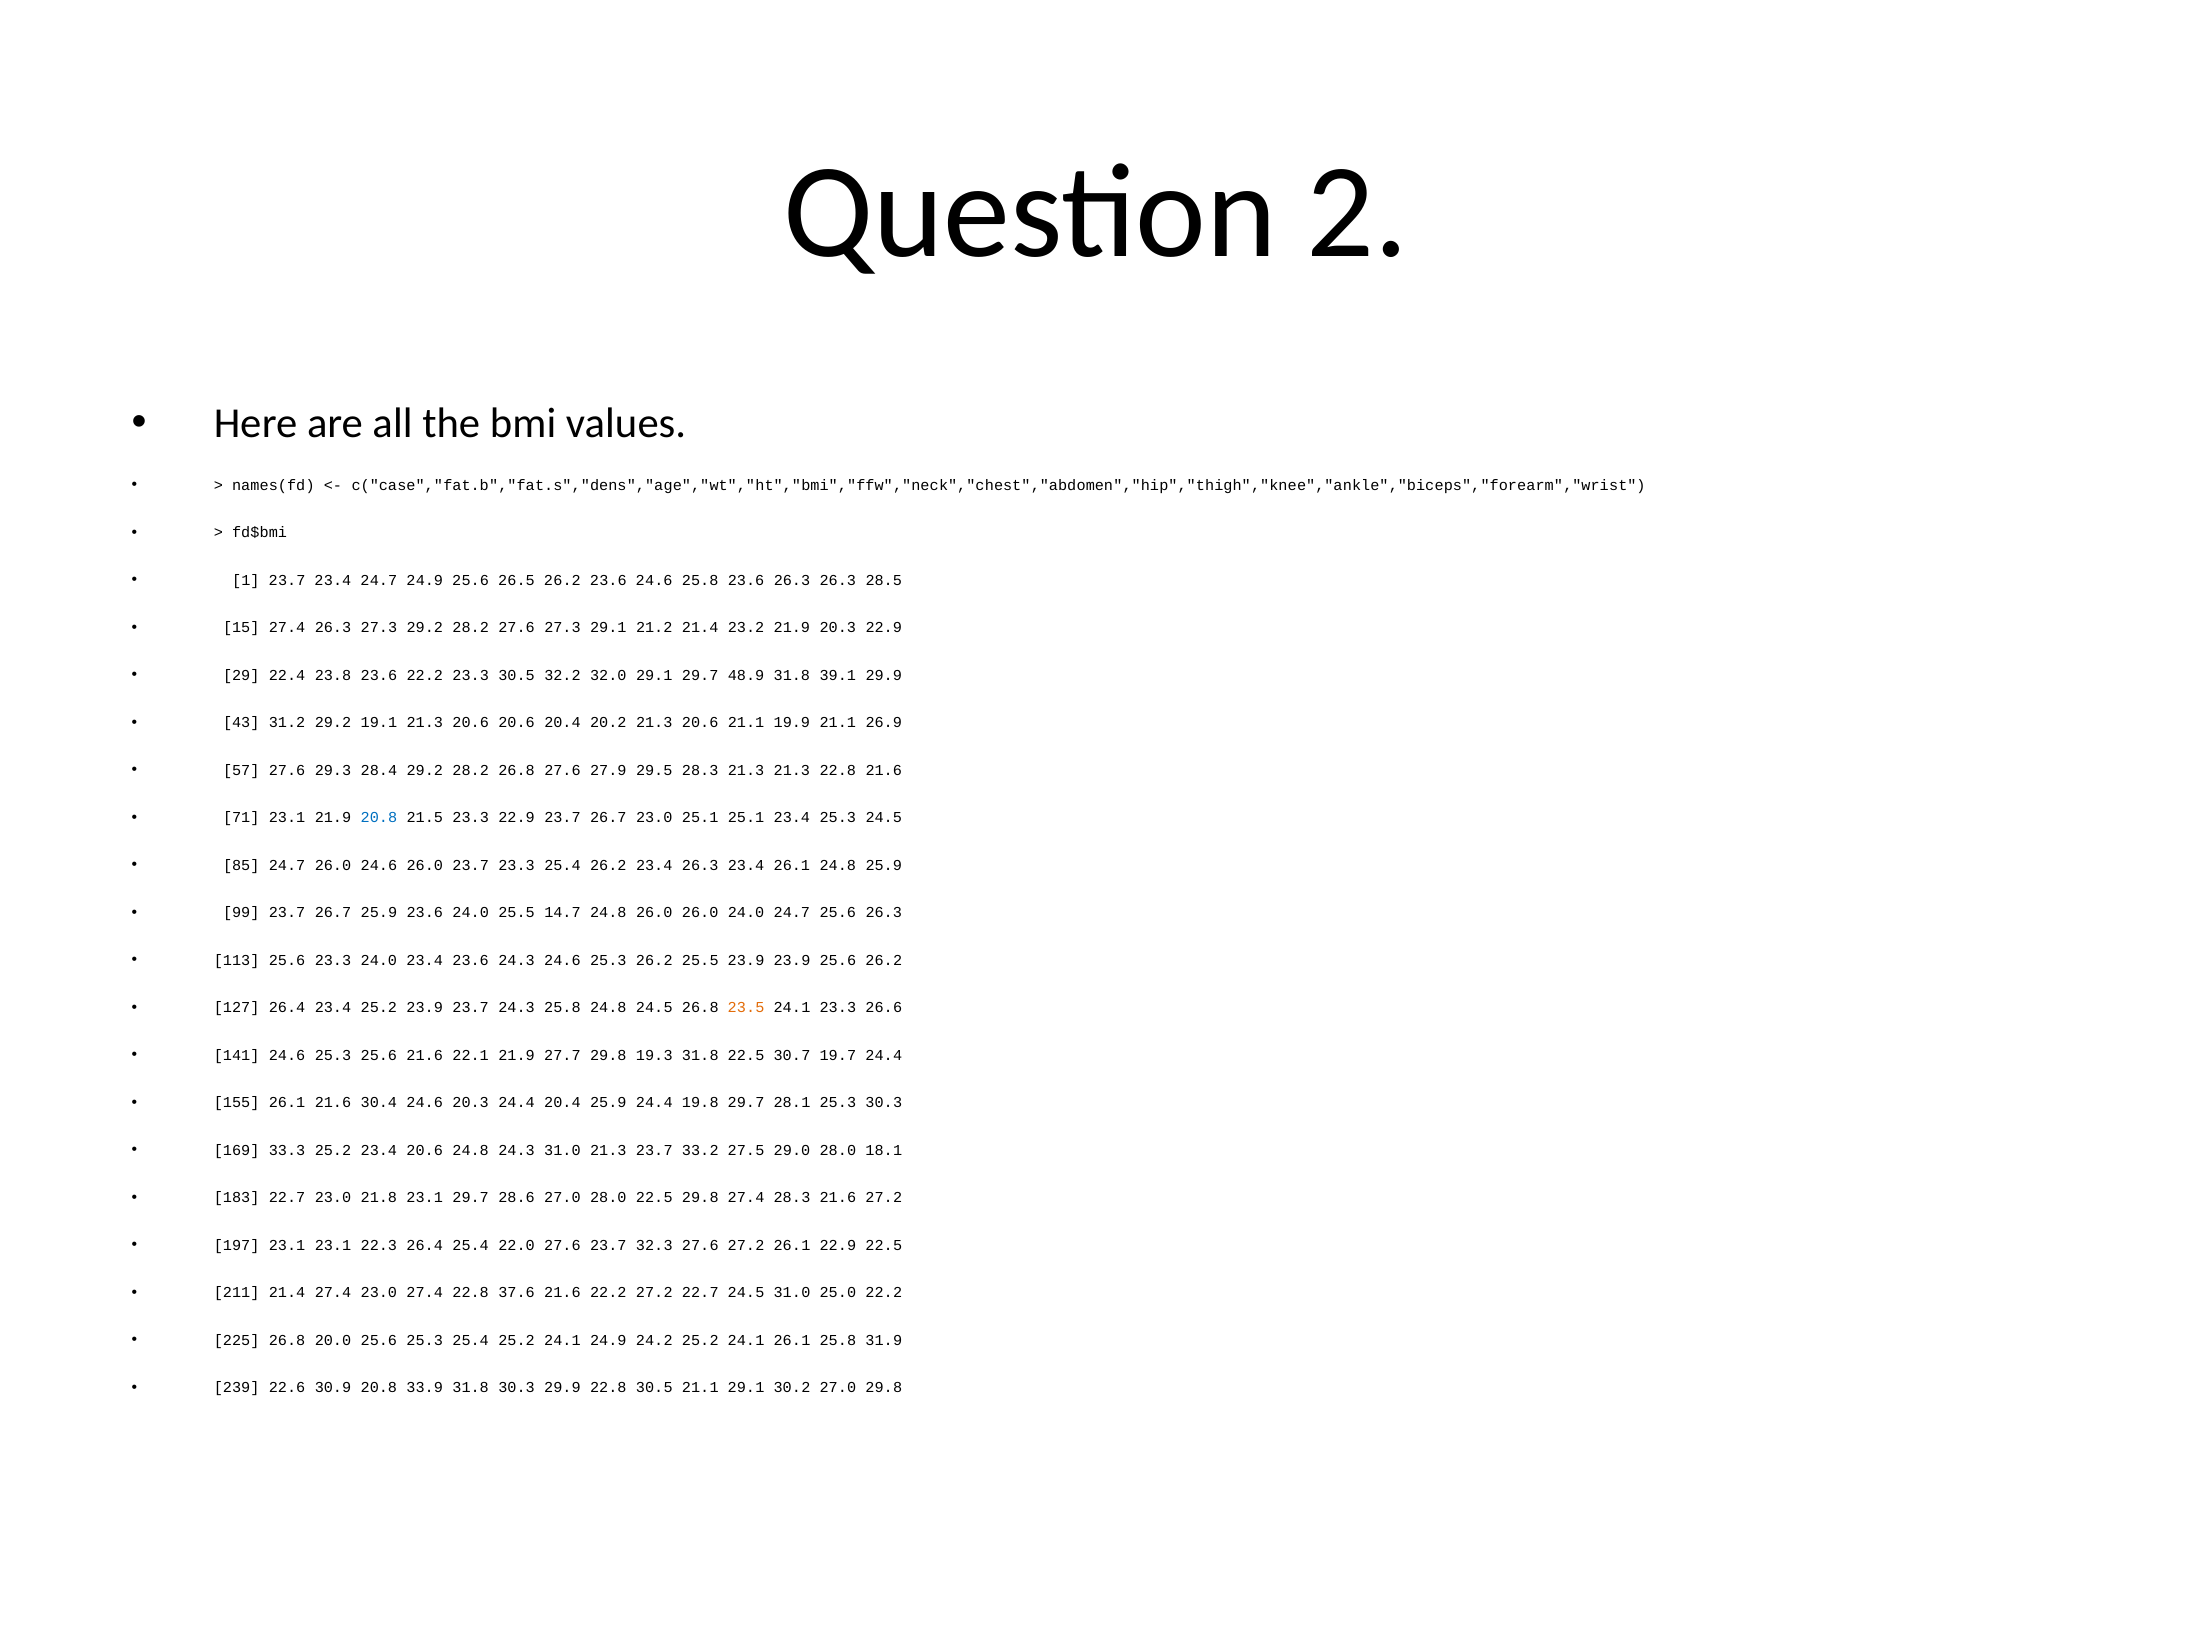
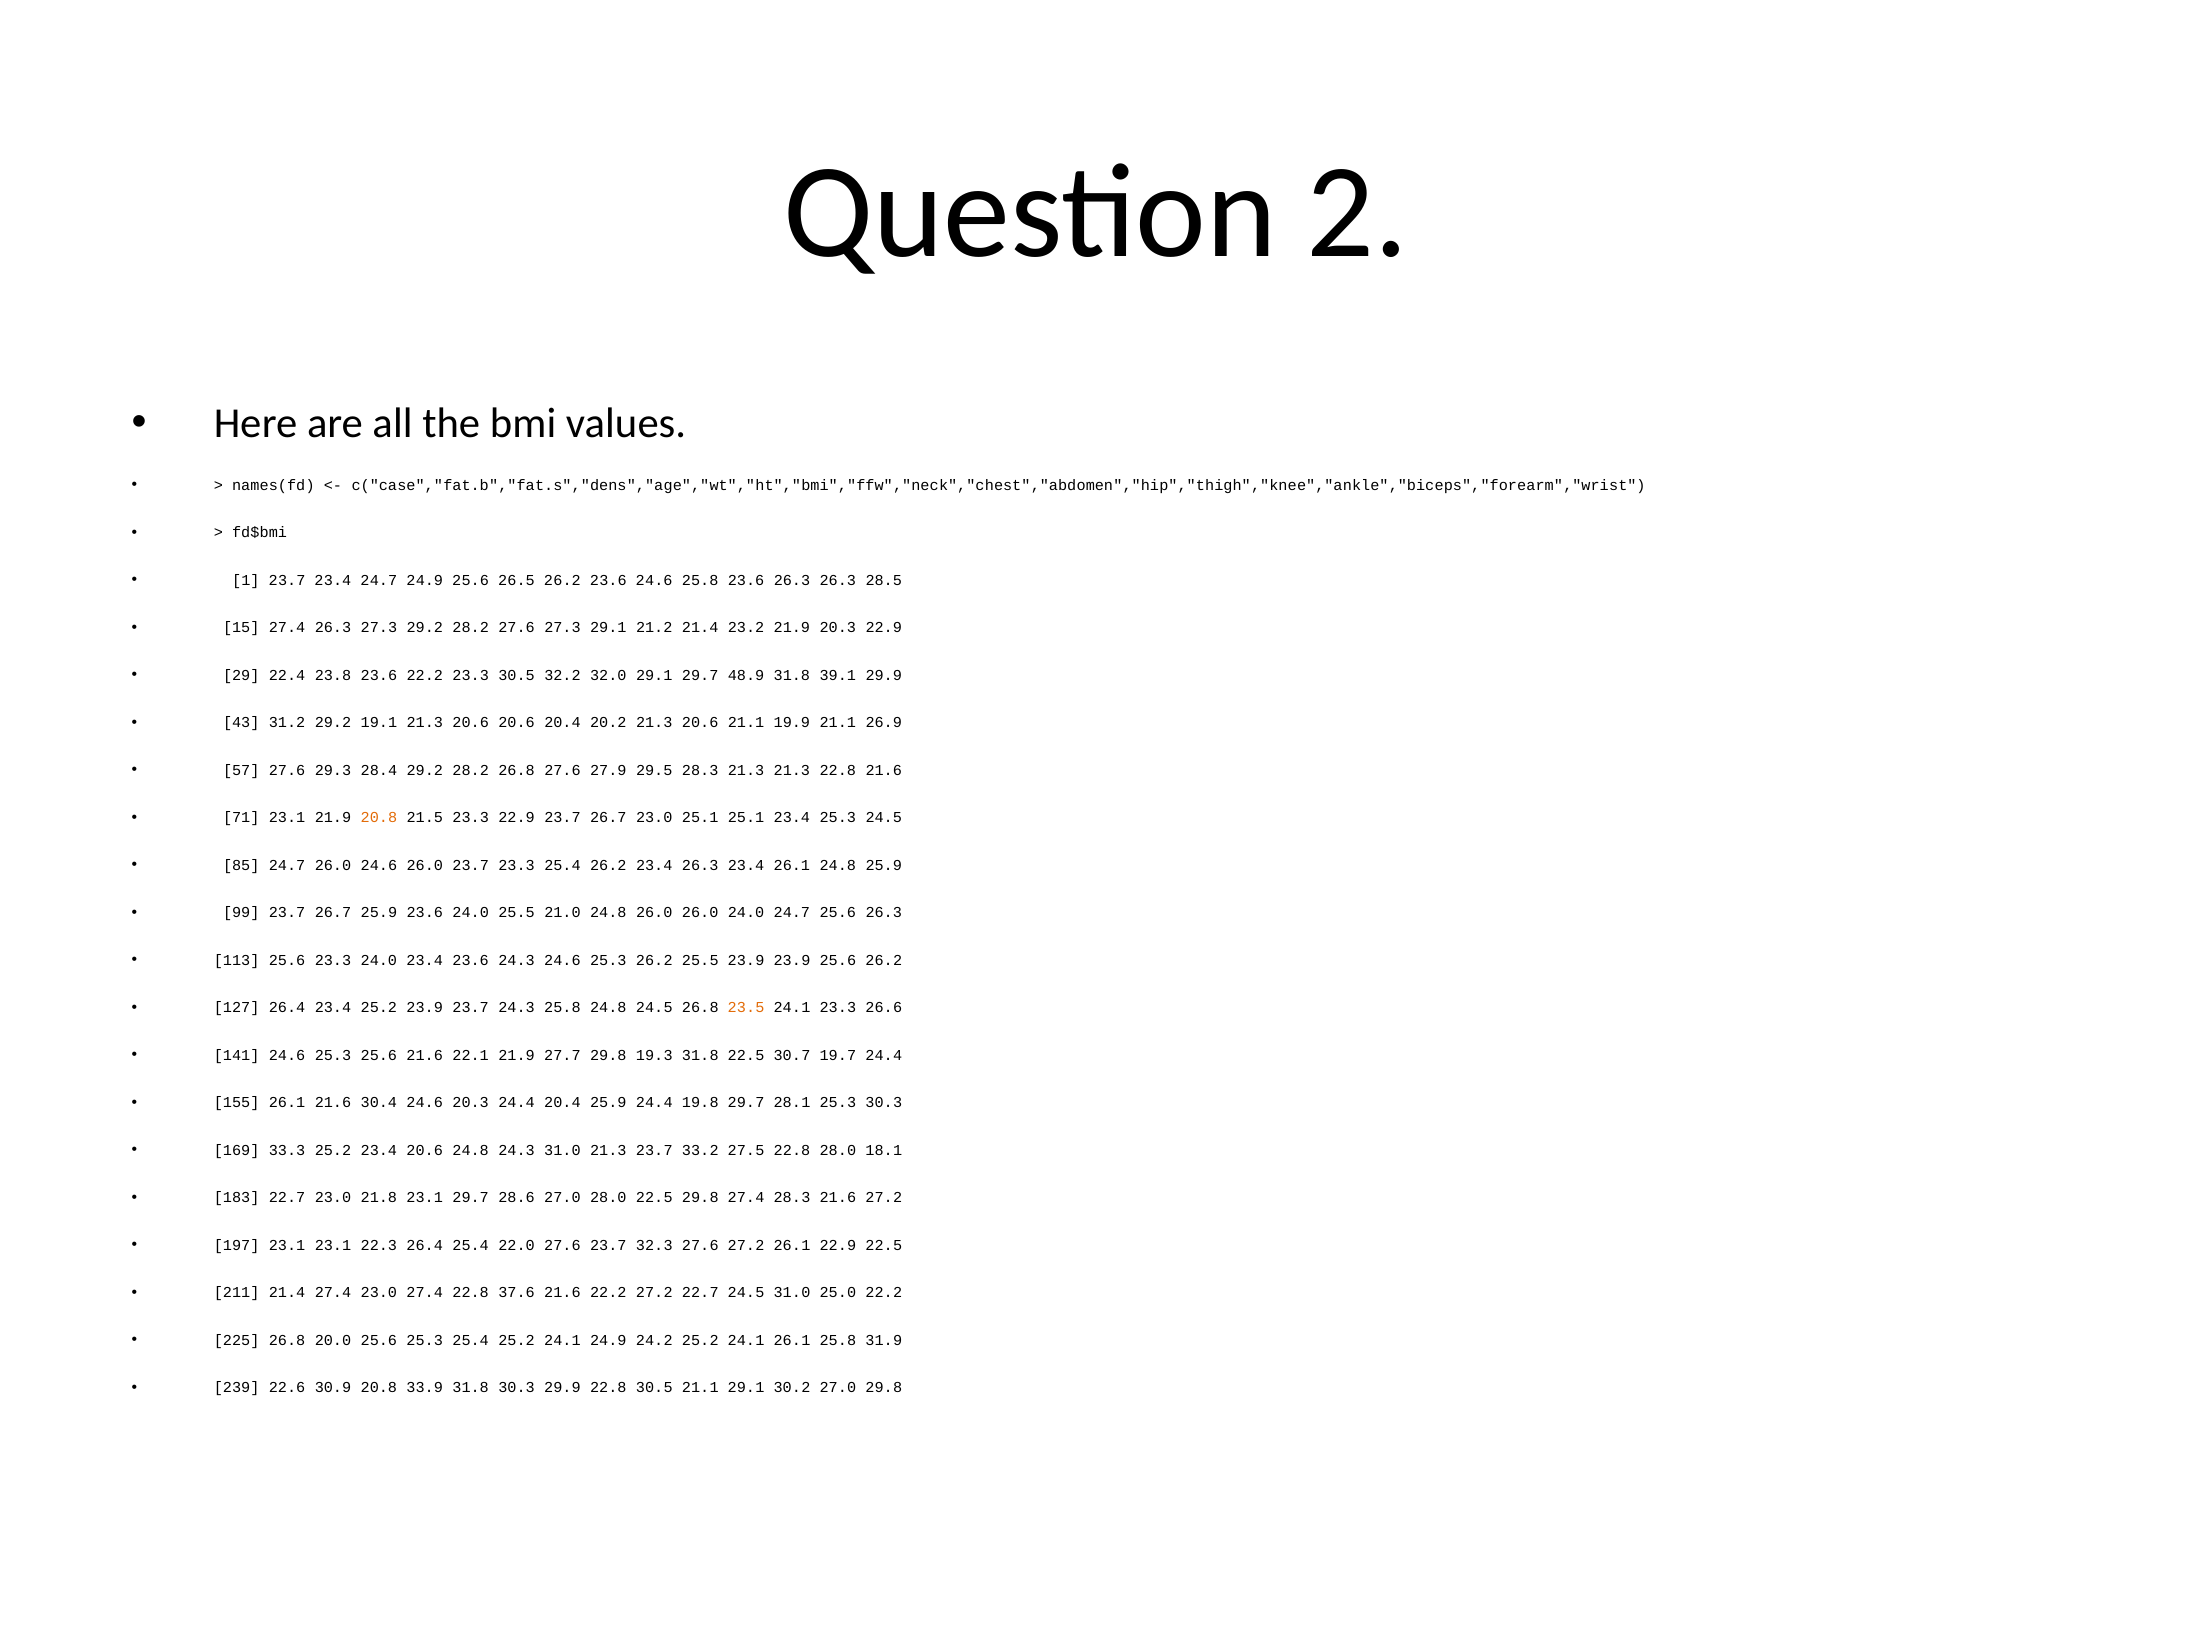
20.8 colour: blue -> orange (379, 818)
14.7: 14.7 -> 21.0 (562, 913)
27.5 29.0: 29.0 -> 22.8 (792, 1150)
